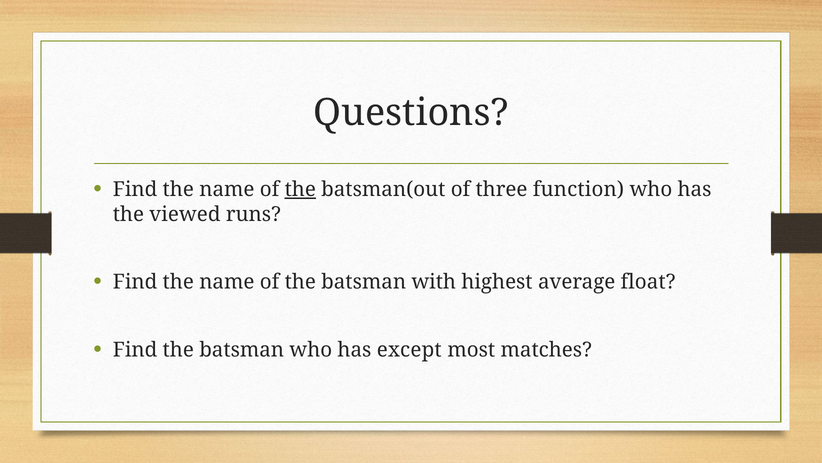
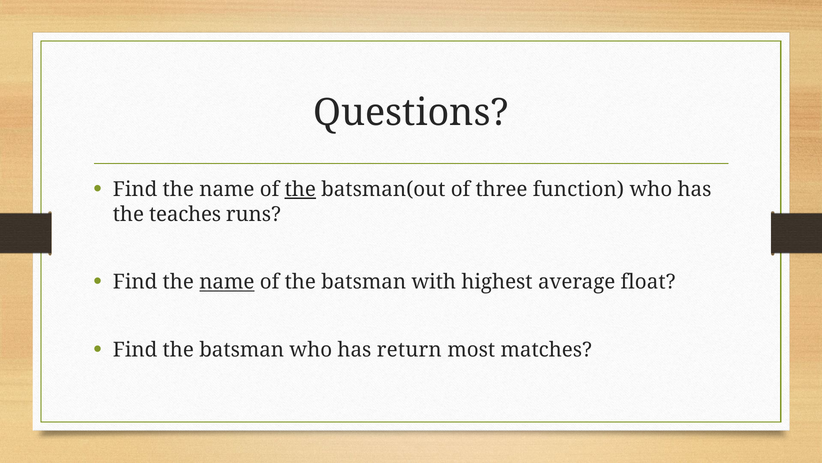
viewed: viewed -> teaches (185, 214)
name underline: none -> present (227, 282)
except: except -> return (409, 350)
